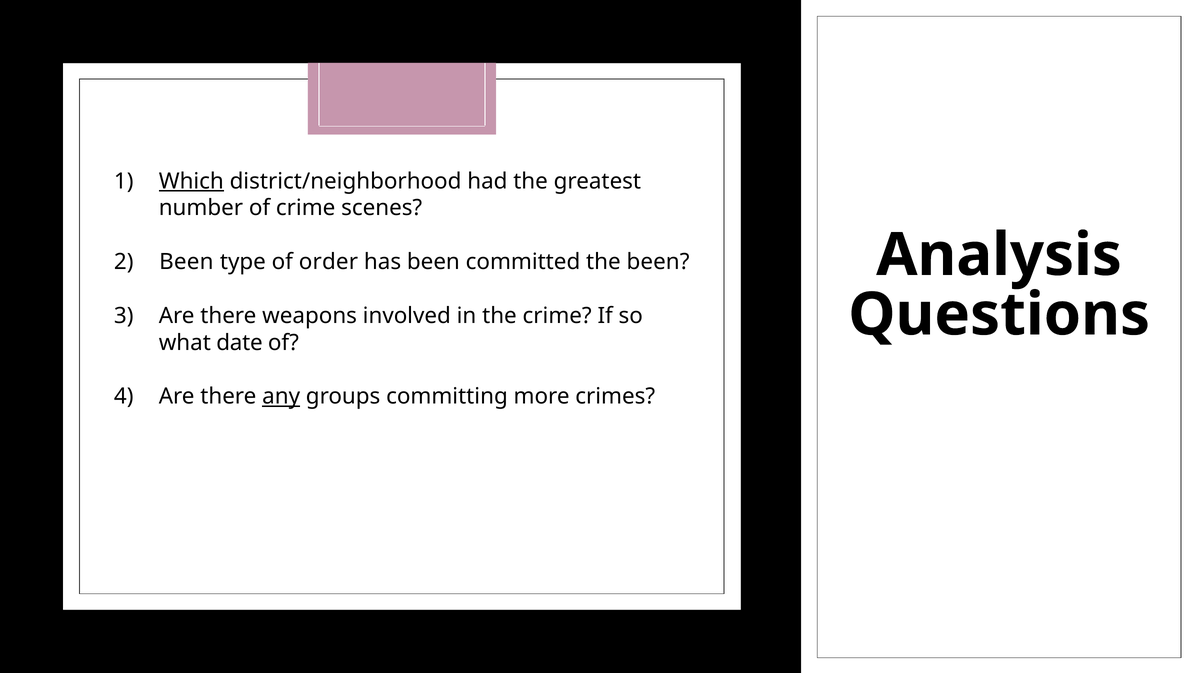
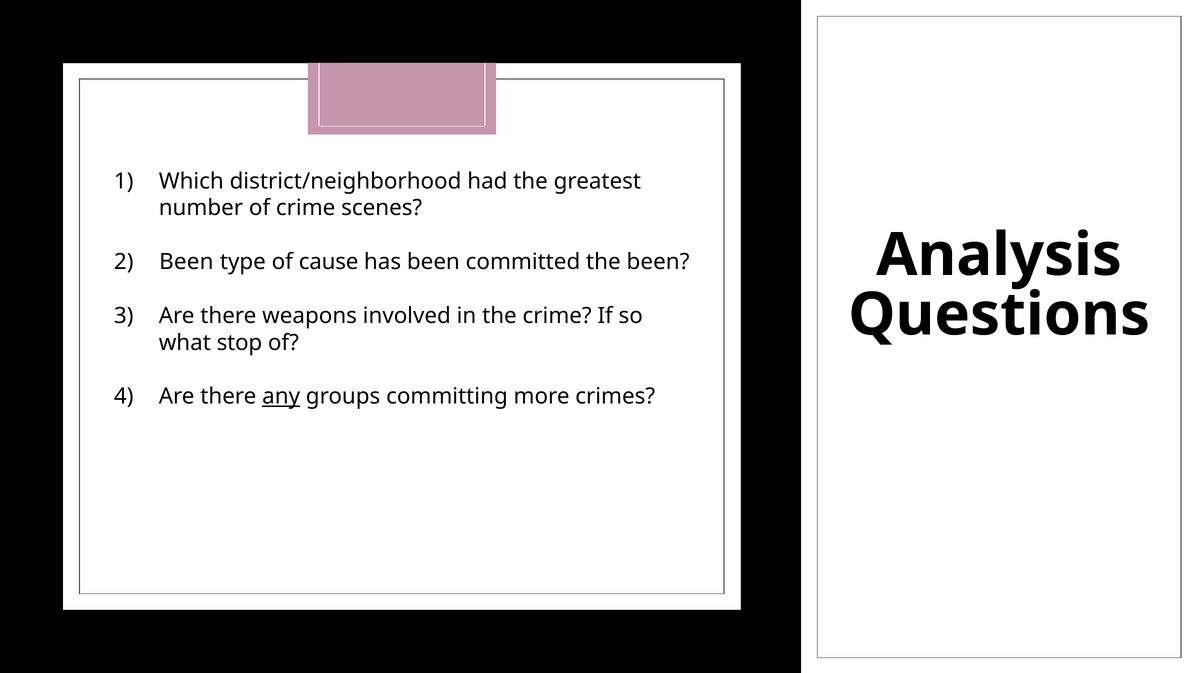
Which underline: present -> none (191, 181)
order: order -> cause (329, 262)
date: date -> stop (239, 342)
